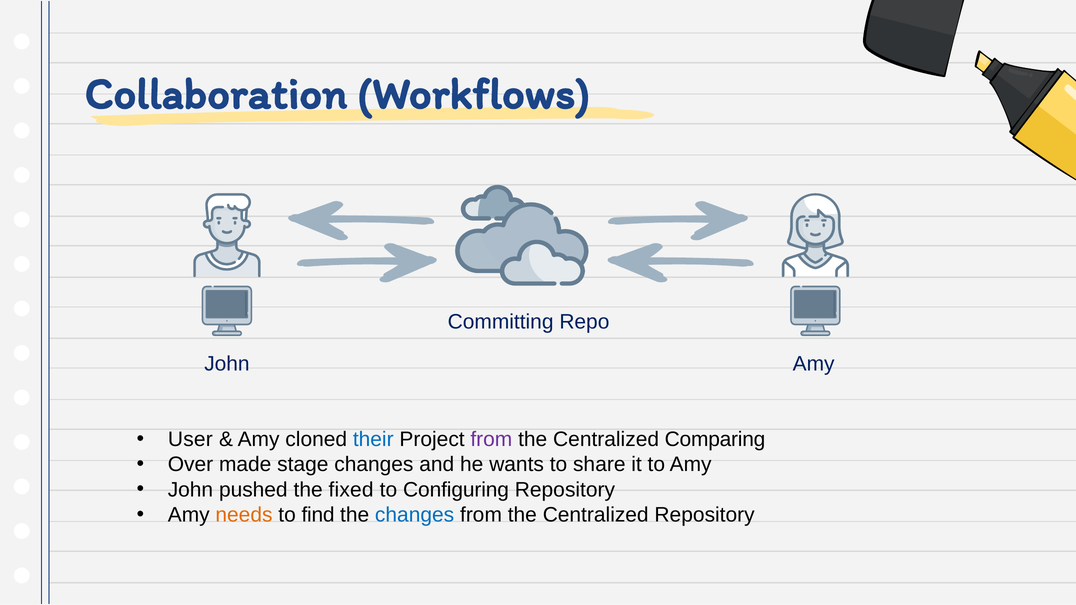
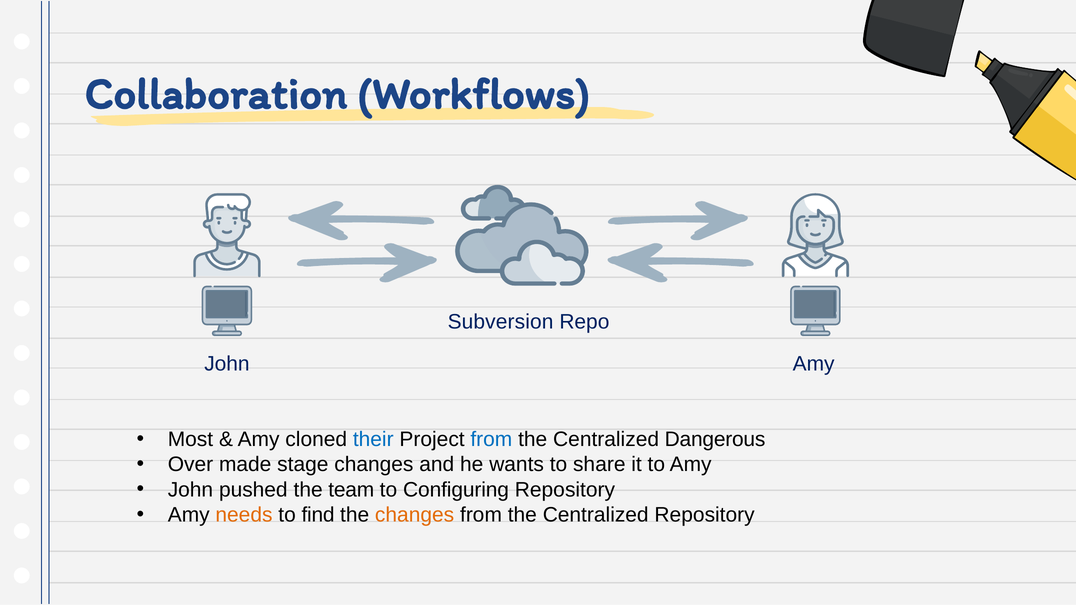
Committing: Committing -> Subversion (501, 322)
User: User -> Most (190, 440)
from colour: purple -> blue (491, 440)
Comparing: Comparing -> Dangerous (715, 440)
fixed: fixed -> team (351, 490)
changes colour: blue -> orange (415, 515)
